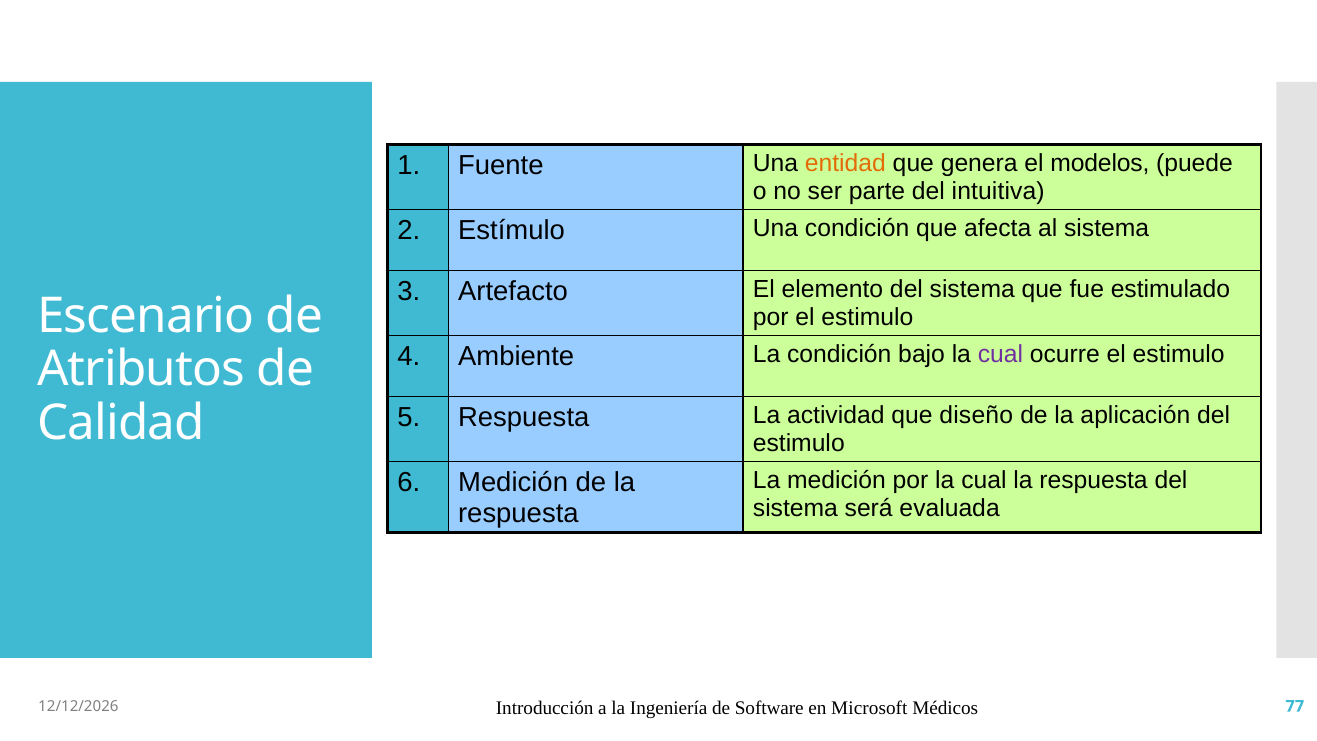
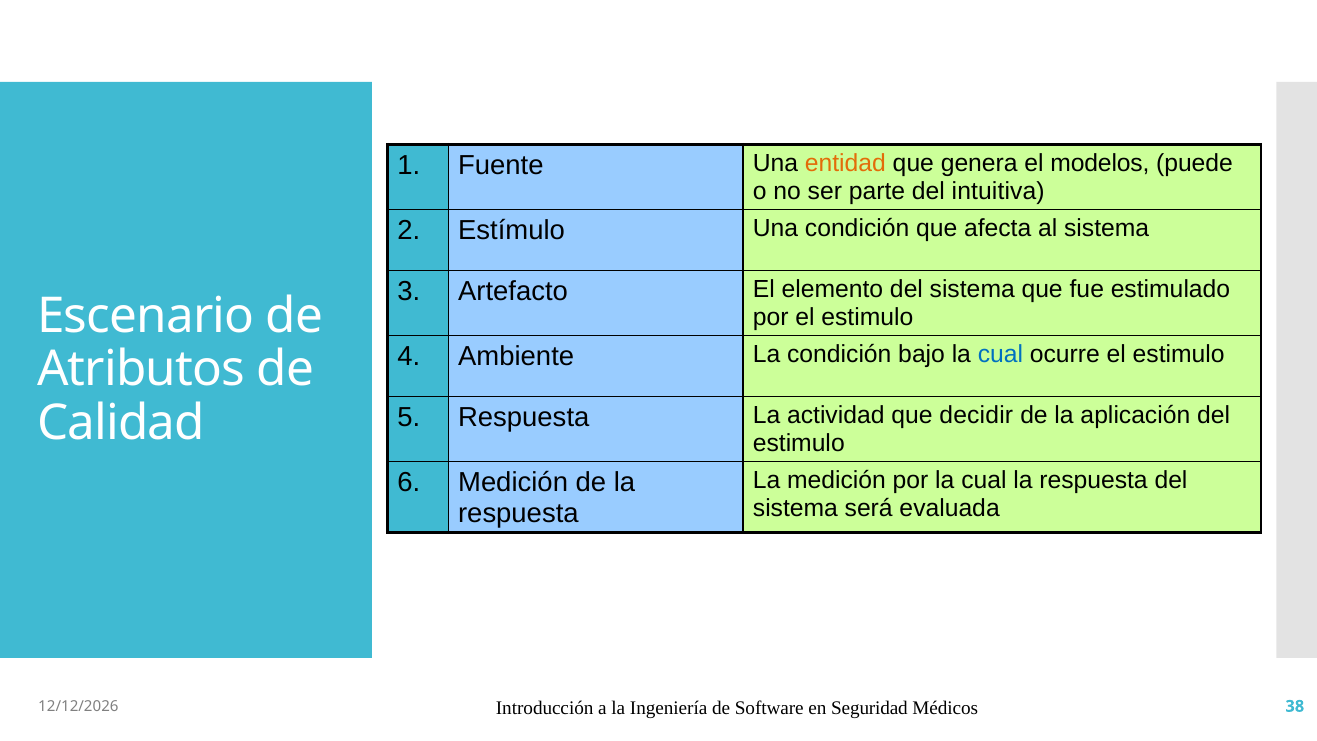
cual colour: purple -> blue (1000, 355)
diseño: diseño -> decidir (976, 415)
Microsoft: Microsoft -> Seguridad (869, 708)
77: 77 -> 38 (1295, 706)
